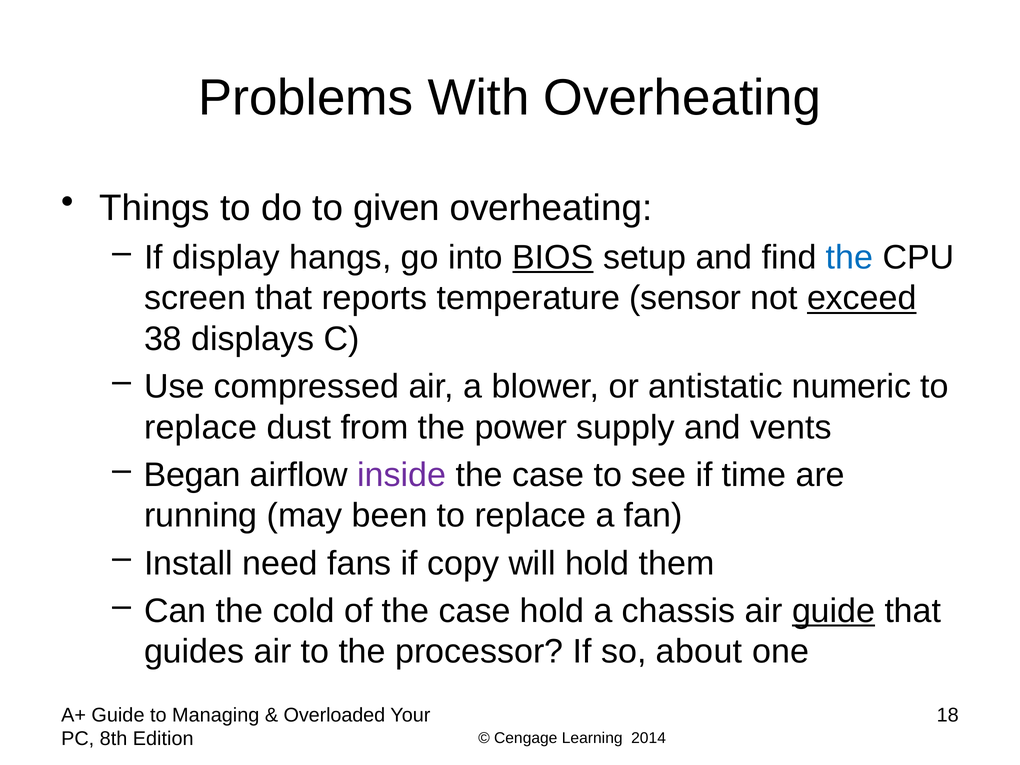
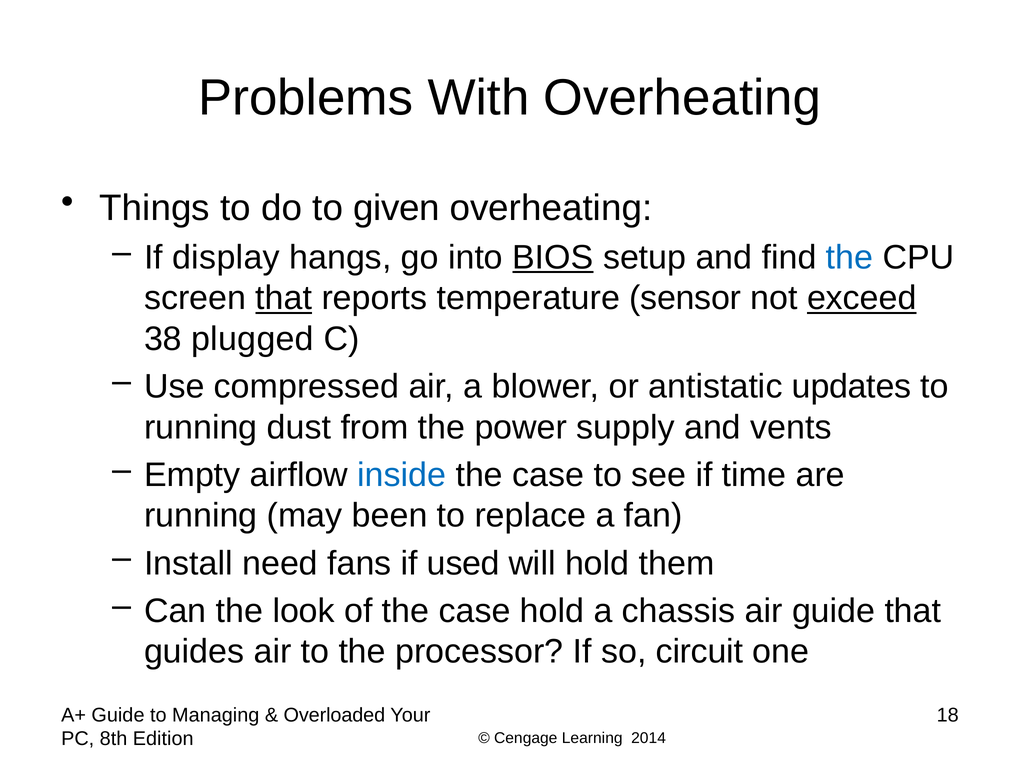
that underline: none -> present (284, 298)
displays: displays -> plugged (253, 339)
numeric: numeric -> updates (852, 387)
replace: replace -> running (201, 427)
Began: Began -> Empty (192, 475)
inside colour: purple -> blue (402, 475)
copy: copy -> used (463, 563)
cold: cold -> look (304, 611)
guide underline: present -> none (834, 611)
about: about -> circuit (699, 652)
